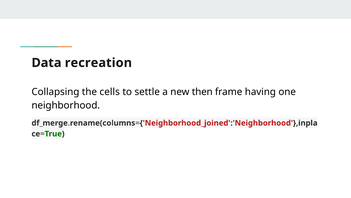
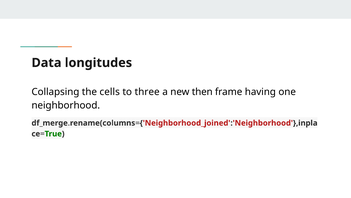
recreation: recreation -> longitudes (98, 63)
settle: settle -> three (147, 92)
